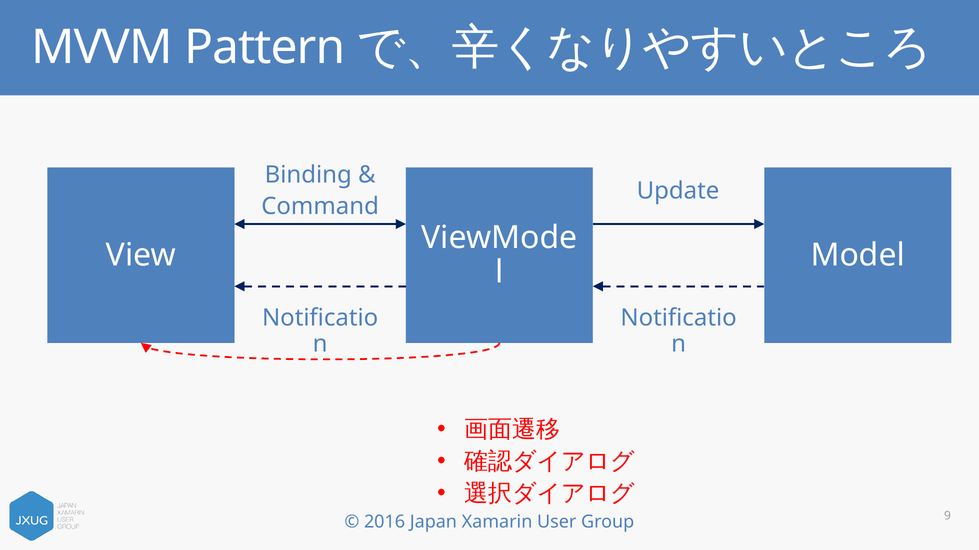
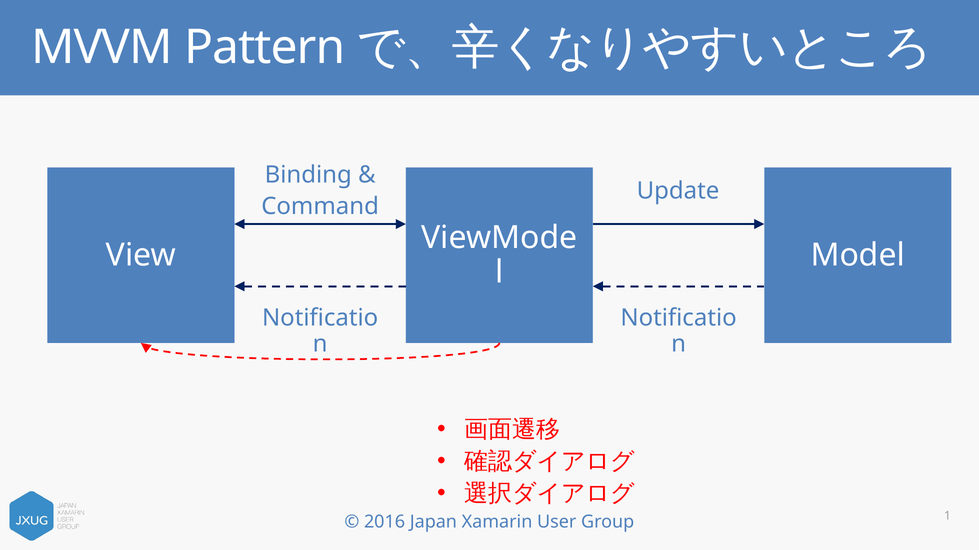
9: 9 -> 1 (947, 517)
